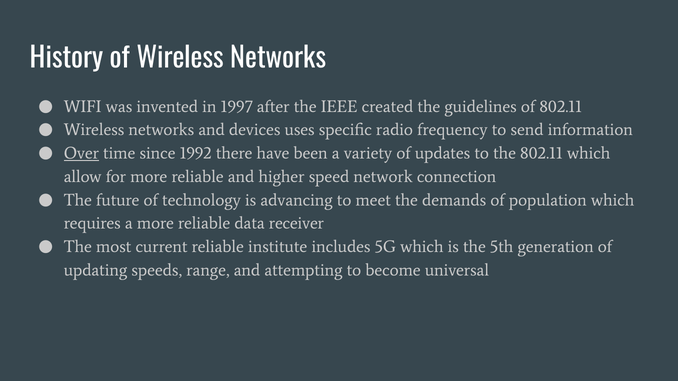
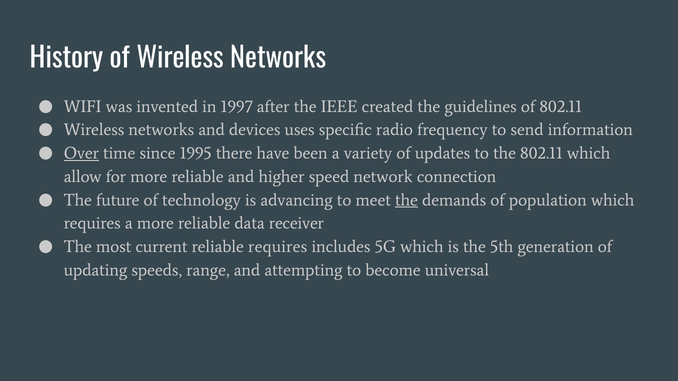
1992: 1992 -> 1995 (196, 153)
the underline: none -> present (406, 200)
reliable institute: institute -> requires (278, 247)
